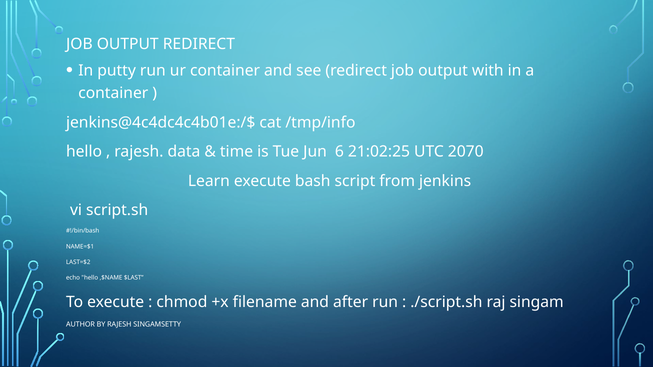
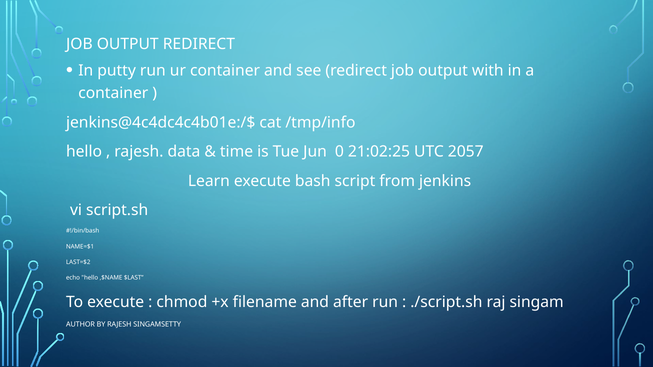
6: 6 -> 0 (339, 152)
2070: 2070 -> 2057 (466, 152)
